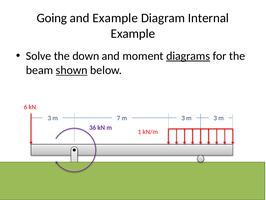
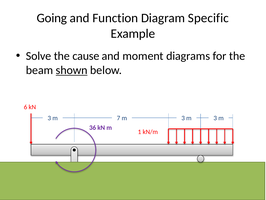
and Example: Example -> Function (115, 18)
Internal: Internal -> Specific (208, 18)
down: down -> cause (86, 56)
diagrams underline: present -> none (188, 56)
